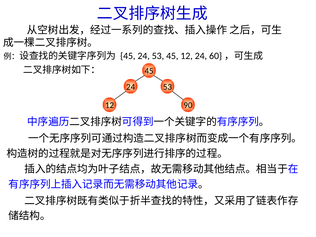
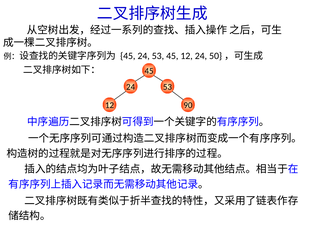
60: 60 -> 50 (216, 56)
